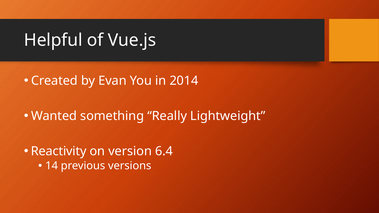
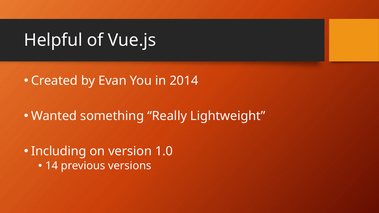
Reactivity: Reactivity -> Including (59, 151)
6.4: 6.4 -> 1.0 (164, 151)
